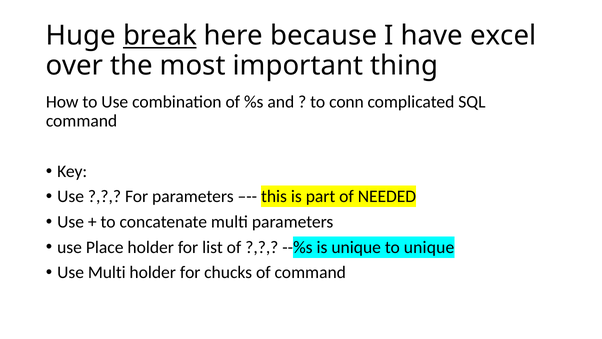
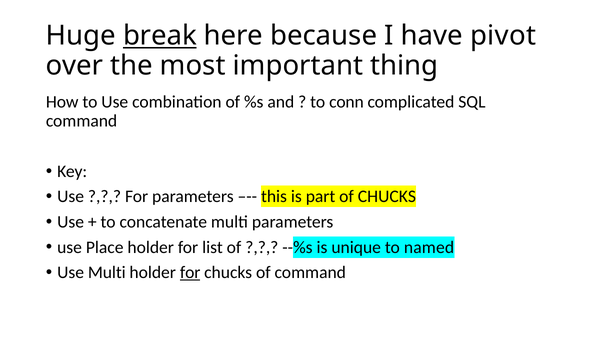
excel: excel -> pivot (503, 36)
of NEEDED: NEEDED -> CHUCKS (387, 196)
to unique: unique -> named (429, 247)
for underline: none -> present (190, 272)
